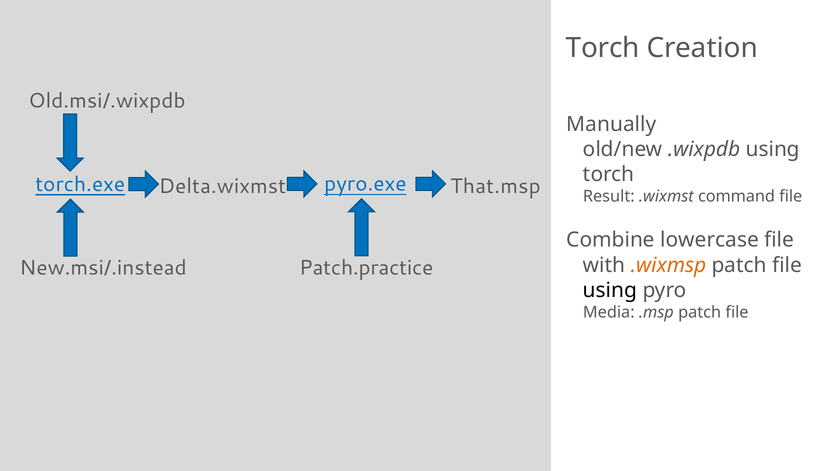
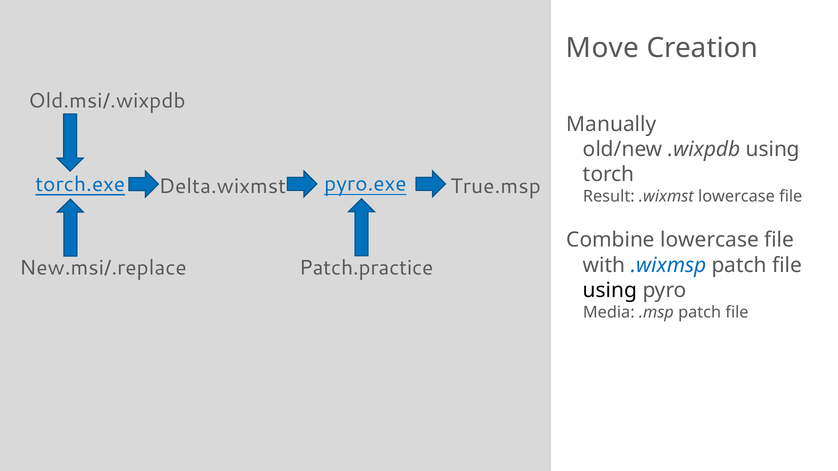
Torch: Torch -> Move (602, 48)
That.msp: That.msp -> True.msp (496, 186)
.wixmst command: command -> lowercase (736, 197)
.wixmsp colour: orange -> blue (668, 265)
New.msi/.instead: New.msi/.instead -> New.msi/.replace (103, 268)
